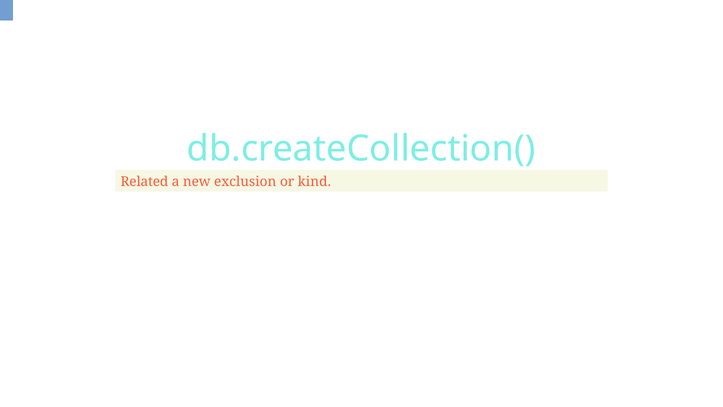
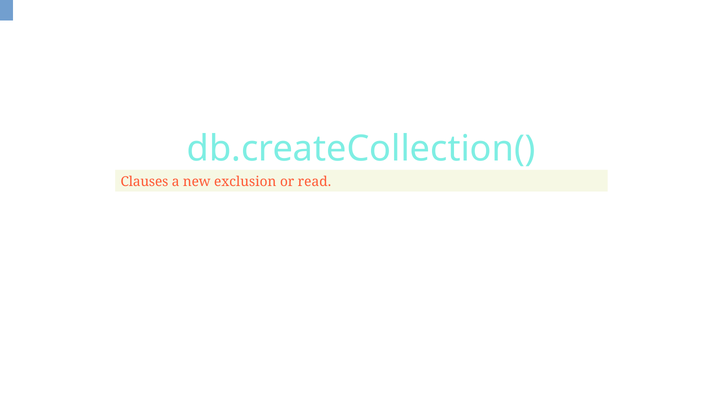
Related: Related -> Clauses (144, 181)
kind: kind -> read (314, 181)
